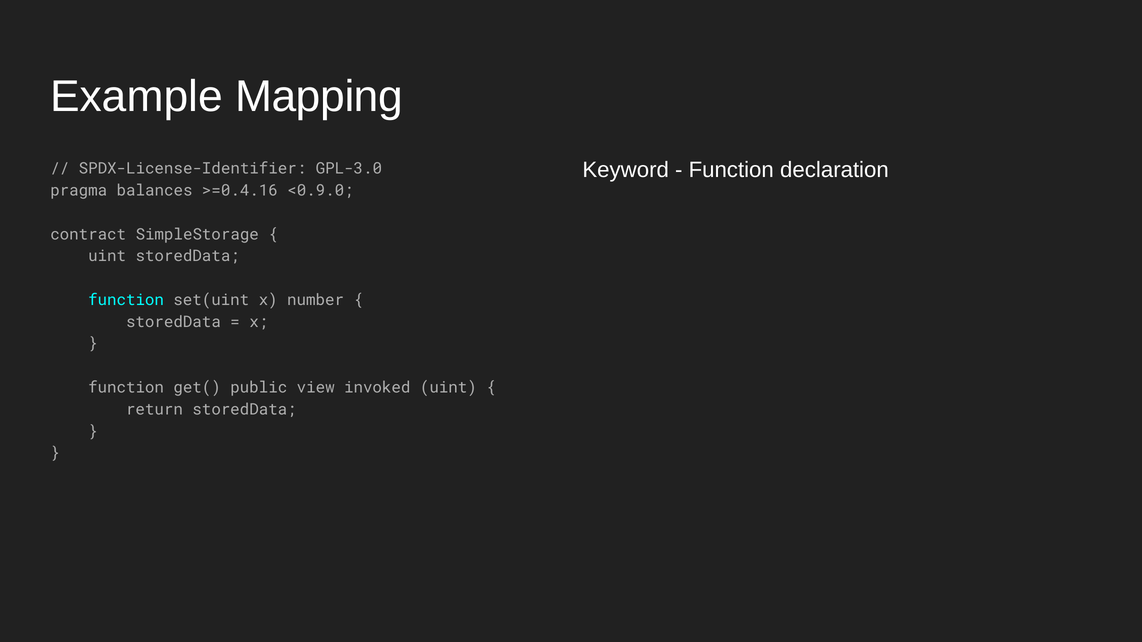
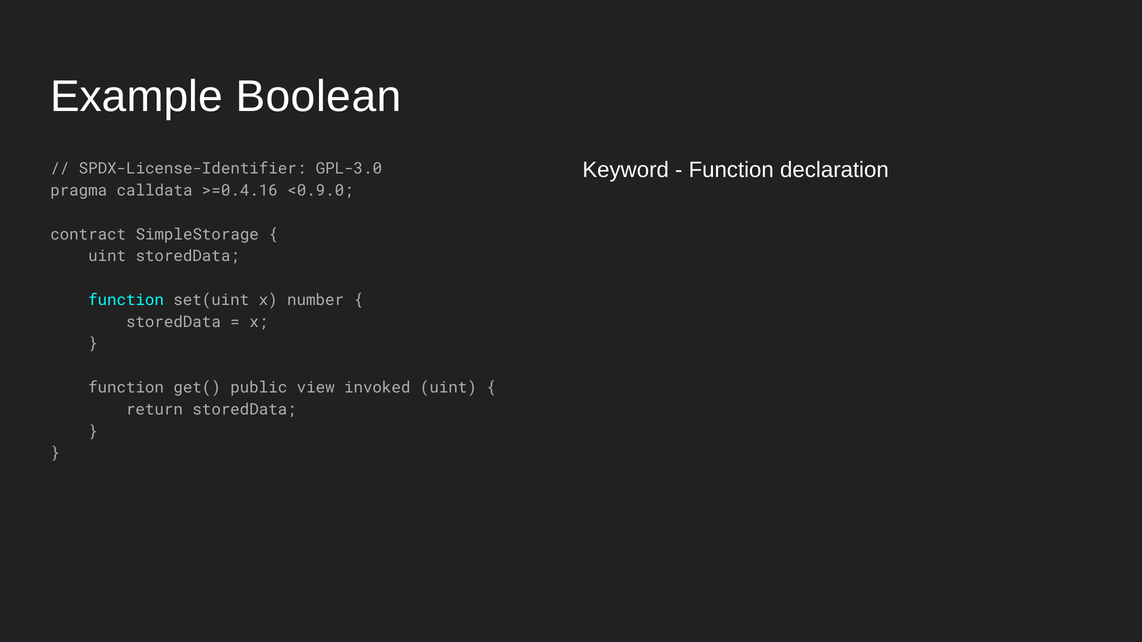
Mapping: Mapping -> Boolean (319, 97)
balances: balances -> calldata (155, 191)
